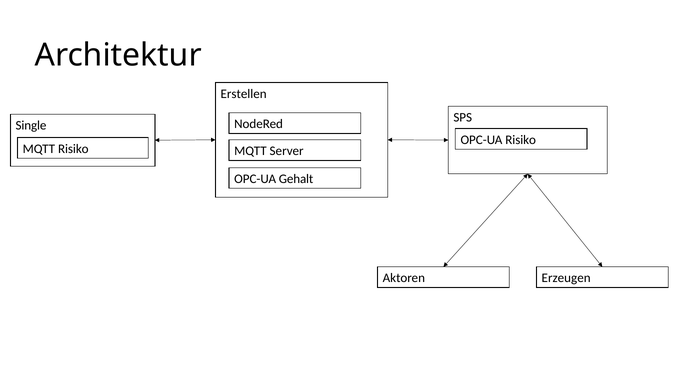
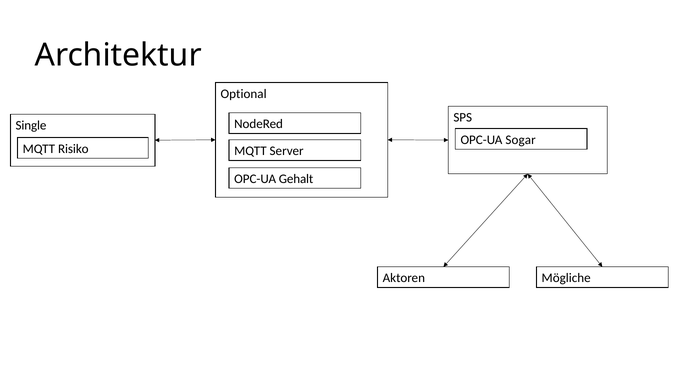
Erstellen: Erstellen -> Optional (244, 94)
OPC-UA Risiko: Risiko -> Sogar (521, 140)
Erzeugen: Erzeugen -> Mögliche (566, 278)
